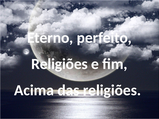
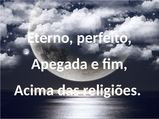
Religiões: Religiões -> Apegada (59, 64)
